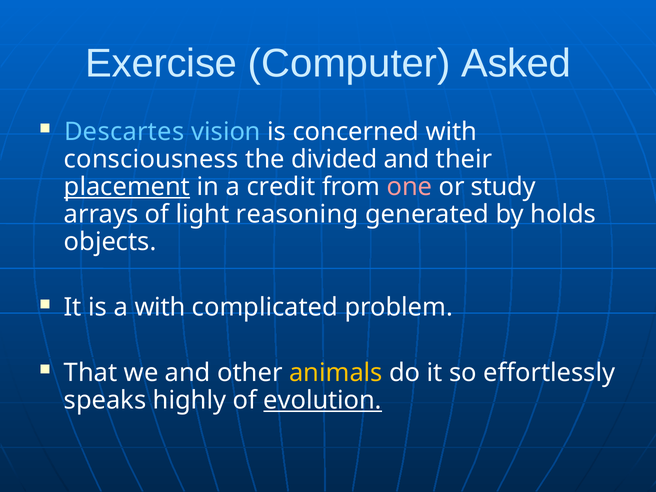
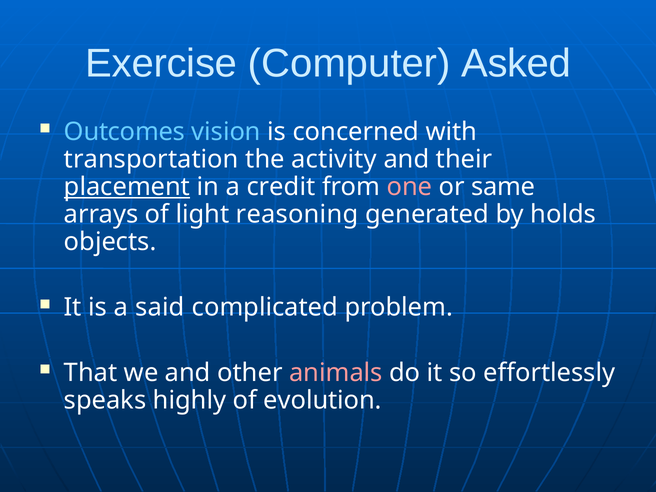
Descartes: Descartes -> Outcomes (124, 132)
consciousness: consciousness -> transportation (151, 159)
divided: divided -> activity (334, 159)
study: study -> same (503, 187)
a with: with -> said (160, 307)
animals colour: yellow -> pink (336, 373)
evolution underline: present -> none (323, 400)
